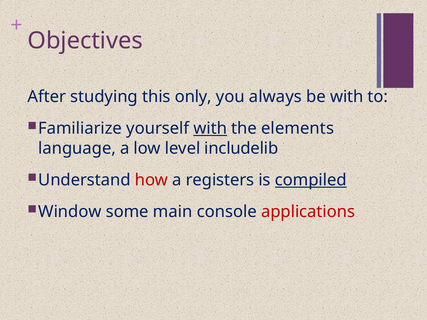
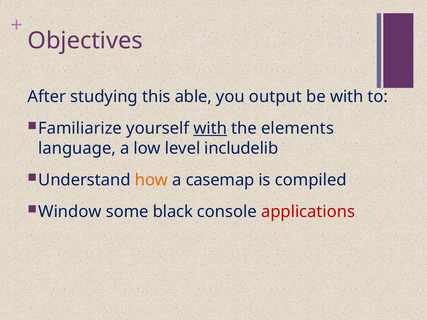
only: only -> able (193, 97)
always: always -> output (275, 97)
how colour: red -> orange (151, 180)
registers: registers -> casemap (220, 180)
compiled underline: present -> none (311, 180)
main: main -> black (173, 212)
